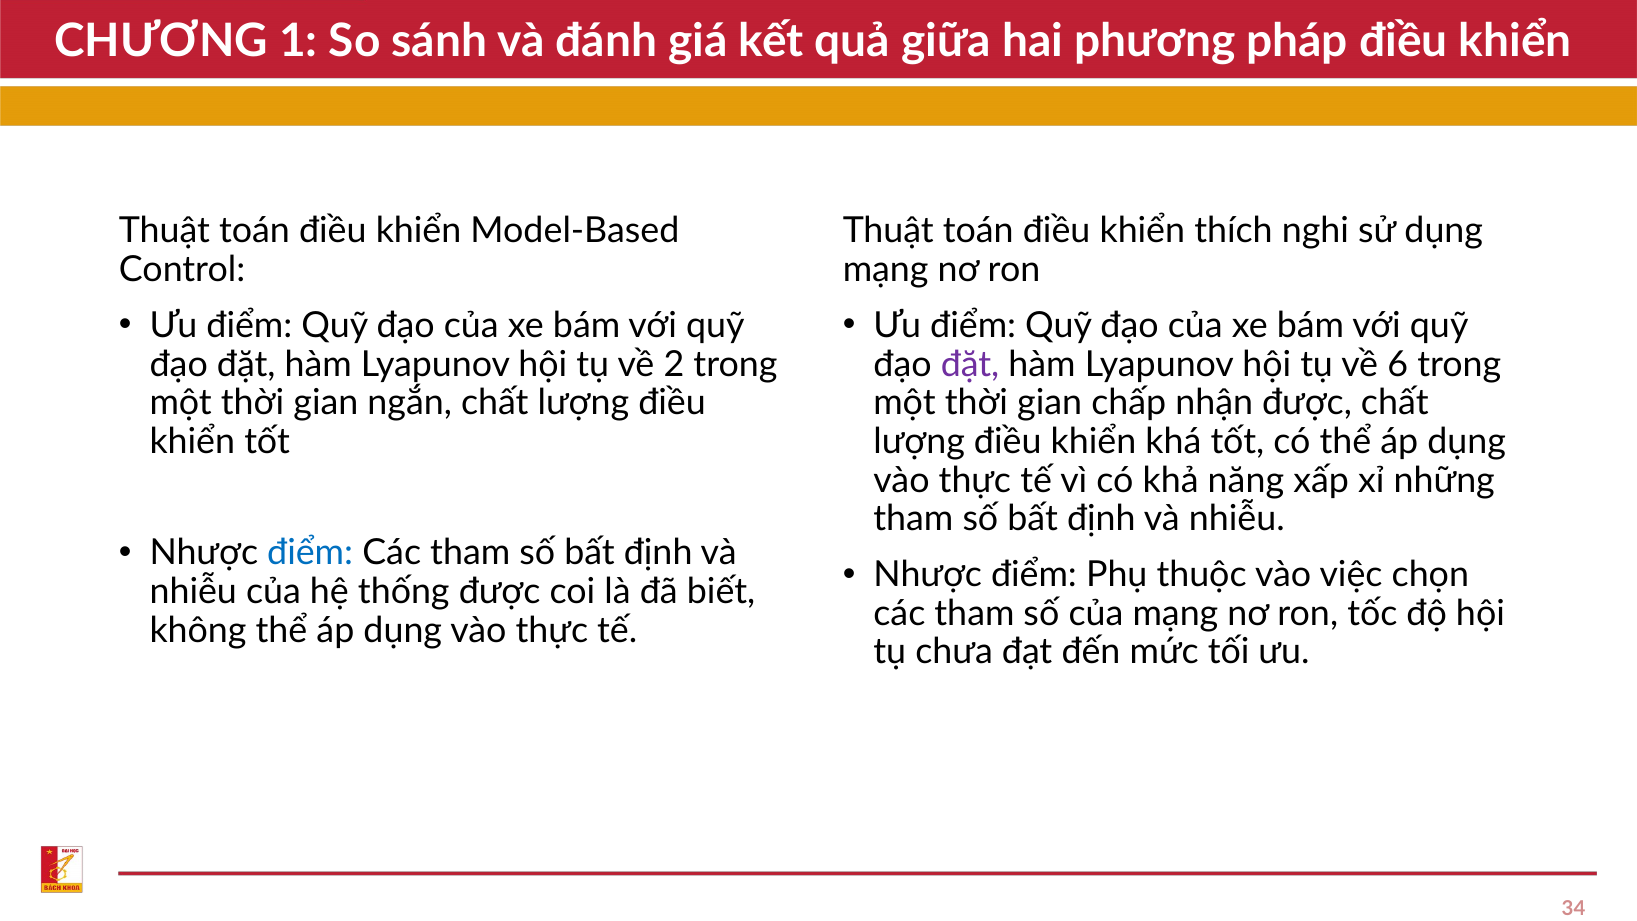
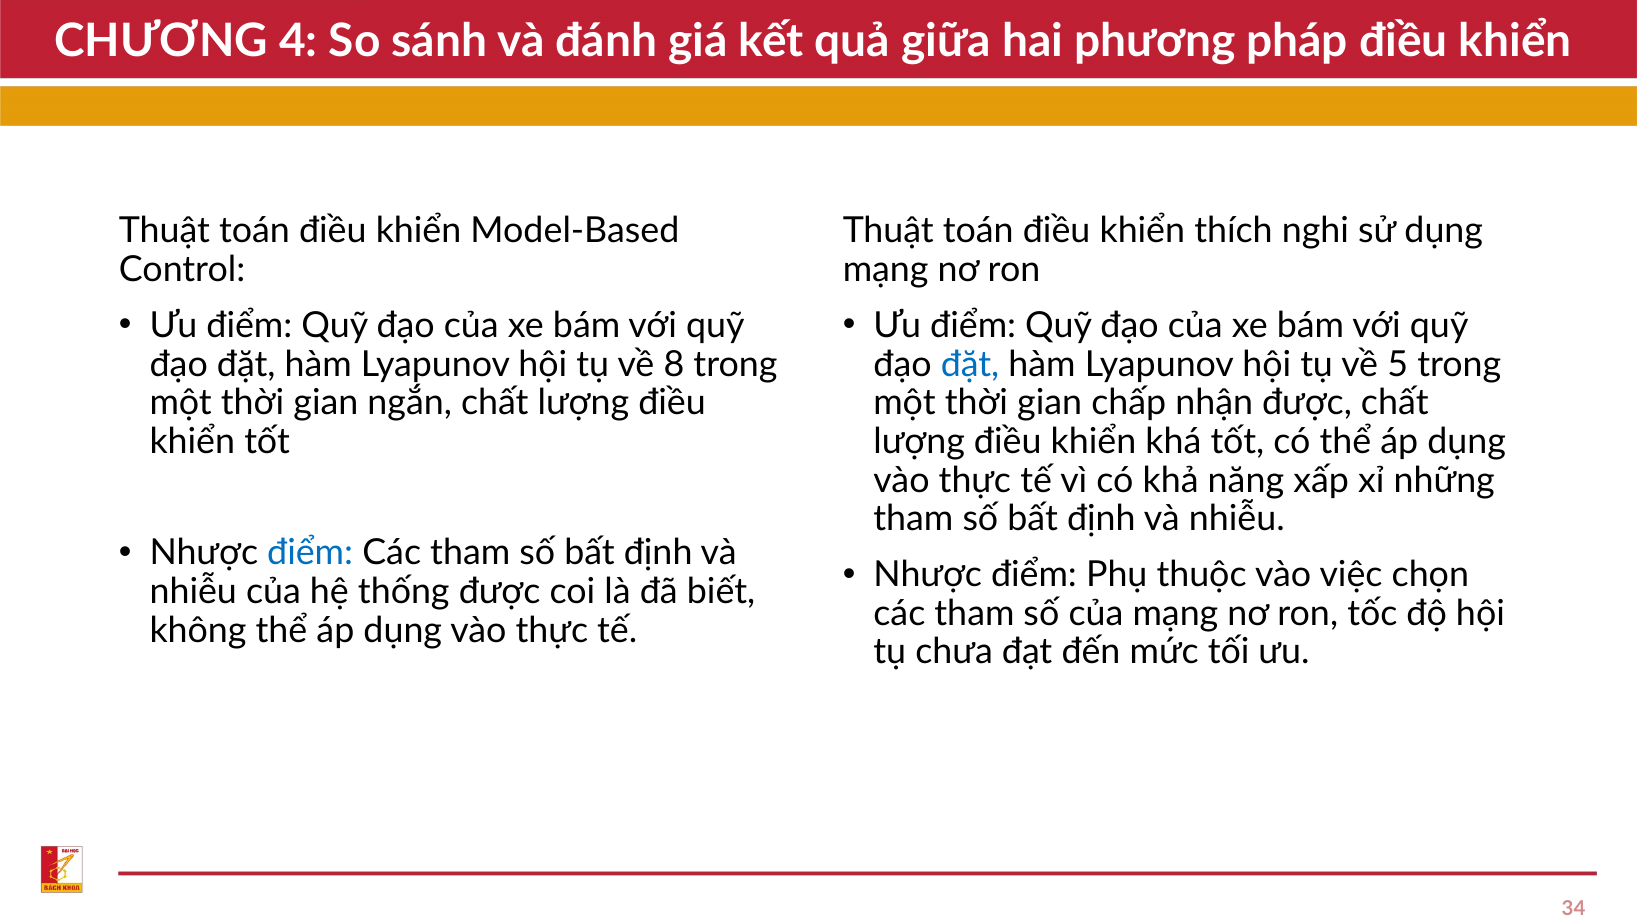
1: 1 -> 4 (299, 41)
2: 2 -> 8 (674, 364)
đặt colour: purple -> blue (970, 364)
6: 6 -> 5 (1398, 364)
